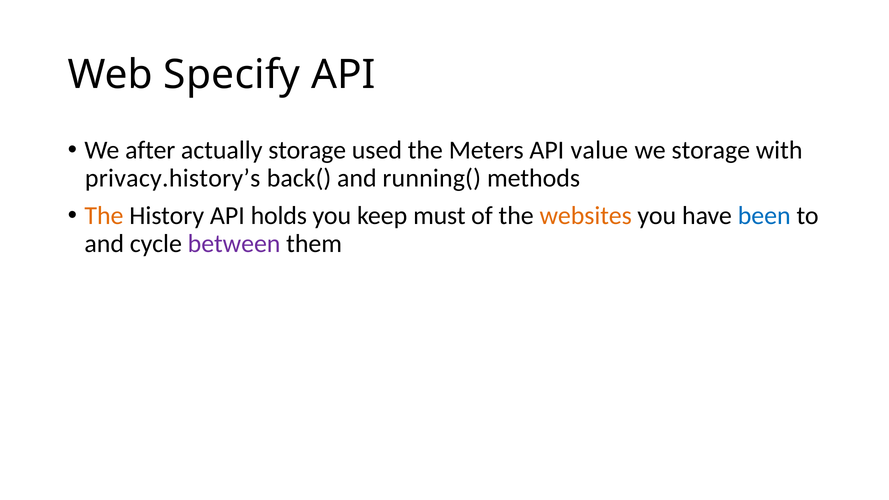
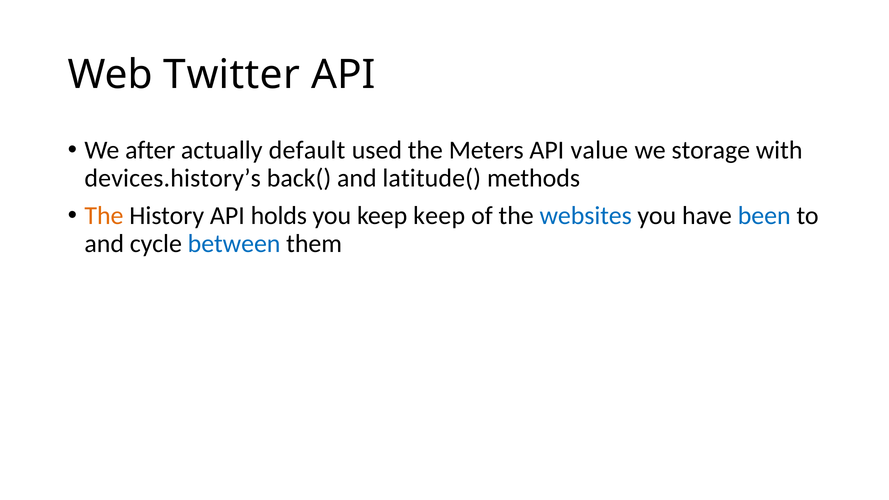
Specify: Specify -> Twitter (232, 75)
actually storage: storage -> default (307, 150)
privacy.history’s: privacy.history’s -> devices.history’s (173, 178)
running(: running( -> latitude( (432, 178)
keep must: must -> keep (439, 216)
websites colour: orange -> blue (586, 216)
between colour: purple -> blue (234, 244)
